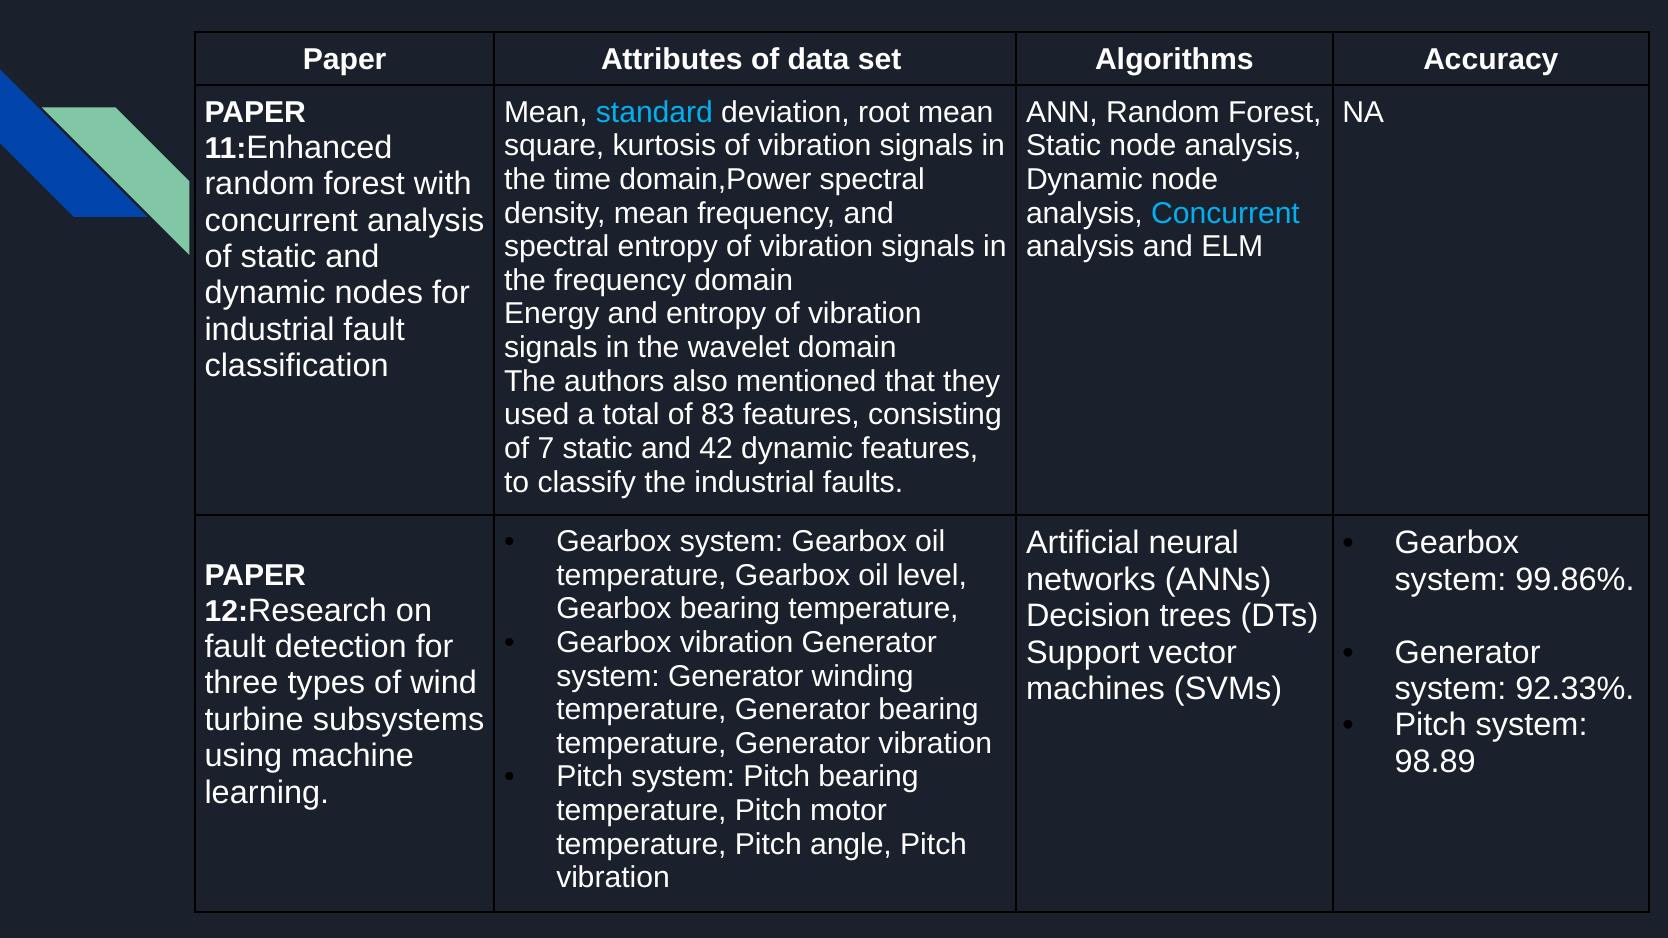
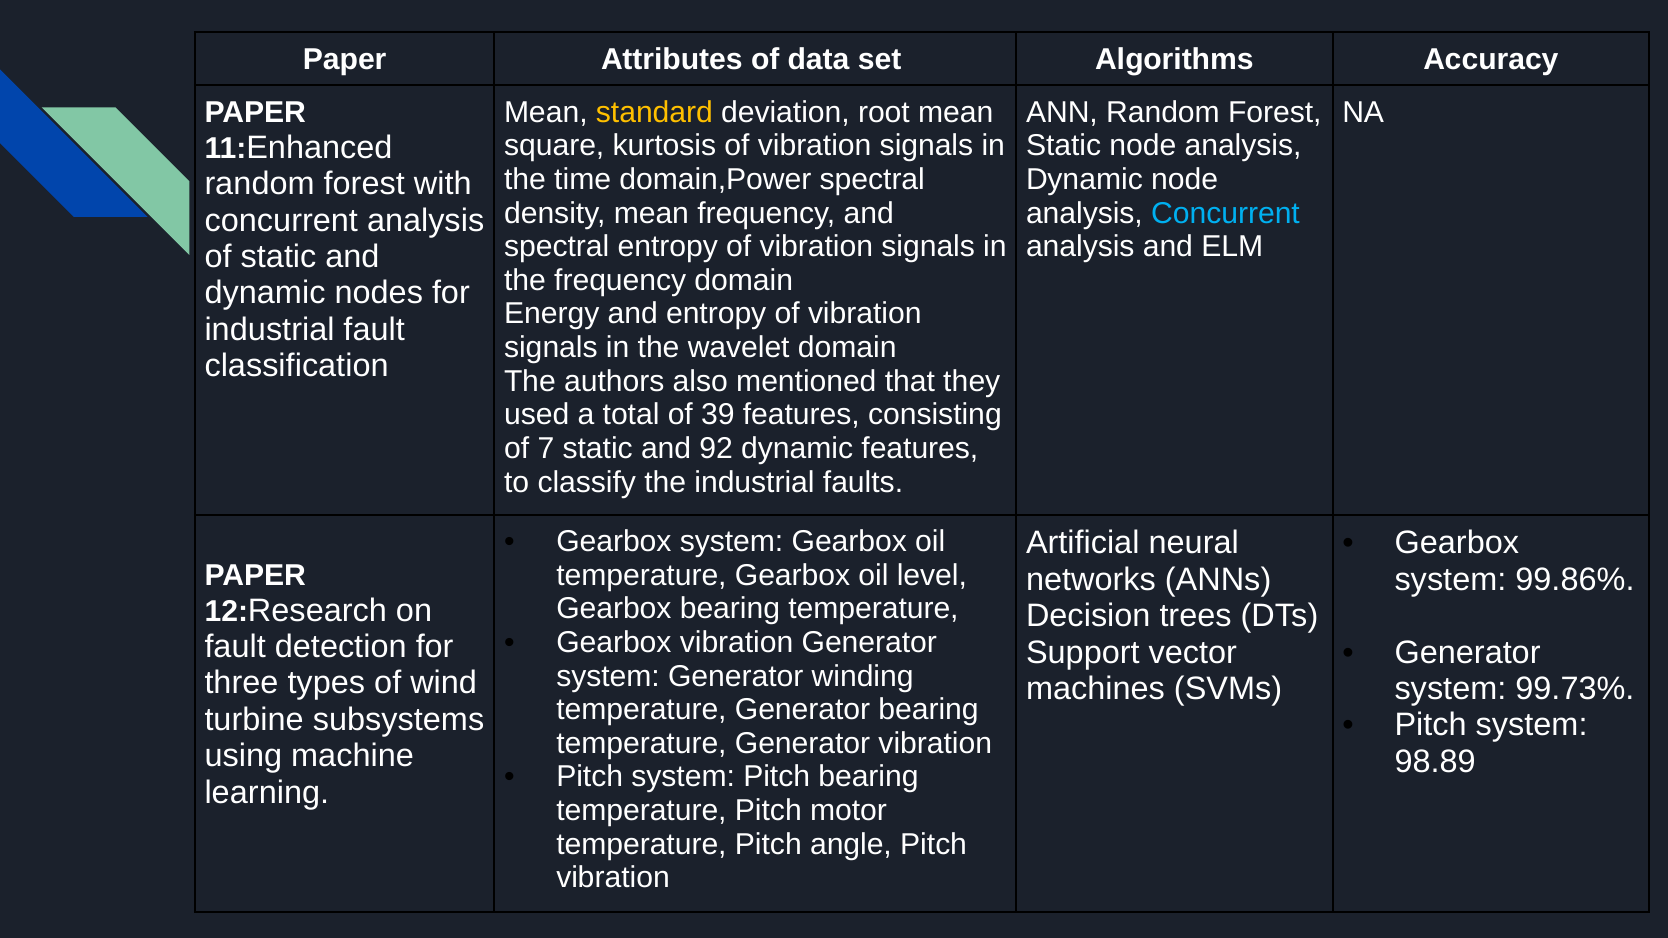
standard colour: light blue -> yellow (654, 112)
83: 83 -> 39 (718, 415)
42: 42 -> 92 (716, 449)
92.33%: 92.33% -> 99.73% (1575, 689)
